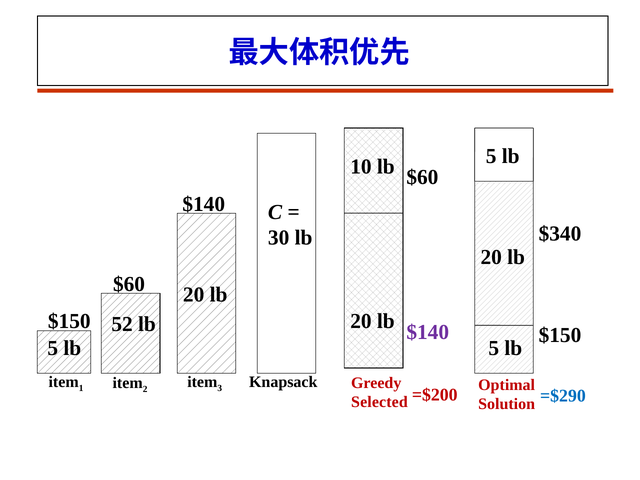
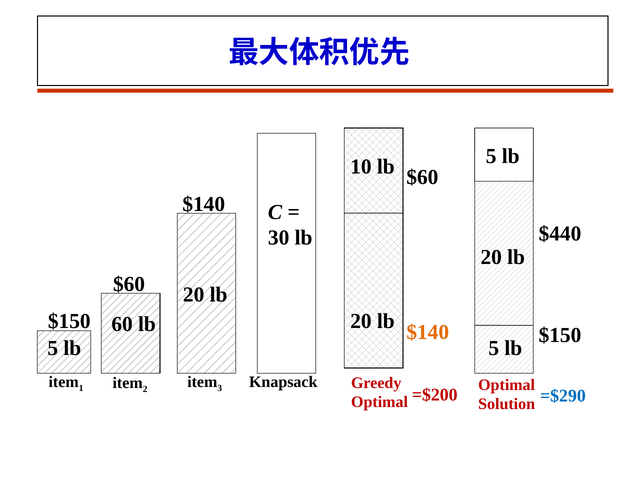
$340: $340 -> $440 (560, 234)
52: 52 -> 60 (122, 324)
$140 colour: purple -> orange (428, 332)
Selected: Selected -> Optimal (380, 402)
